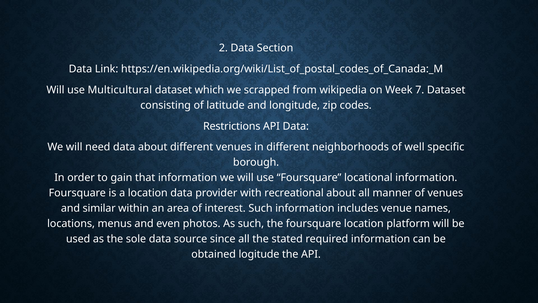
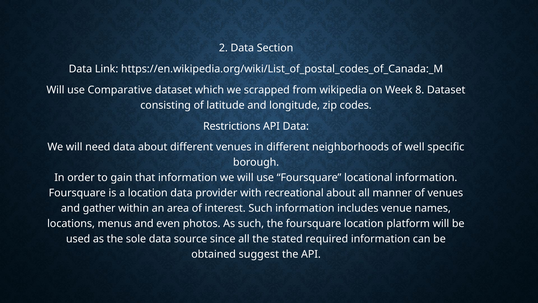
Multicultural: Multicultural -> Comparative (120, 90)
7: 7 -> 8 (420, 90)
similar: similar -> gather (99, 208)
logitude: logitude -> suggest (259, 254)
